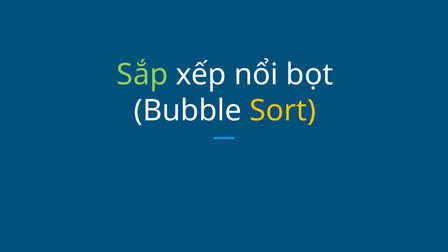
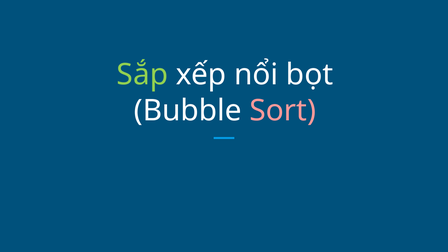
Sort colour: yellow -> pink (283, 111)
